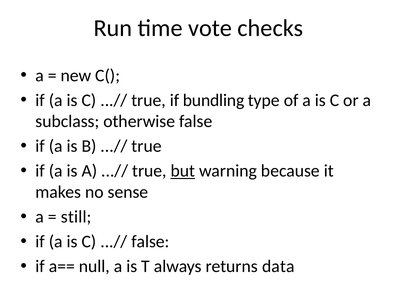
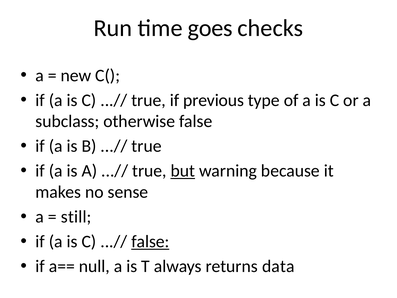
vote: vote -> goes (210, 28)
bundling: bundling -> previous (214, 100)
false underline: none -> present (150, 241)
